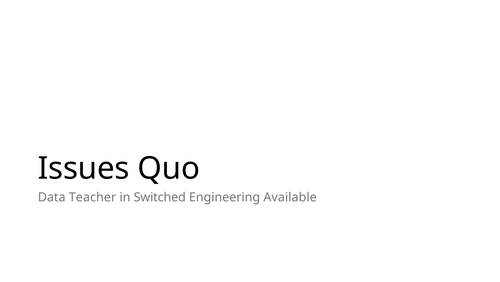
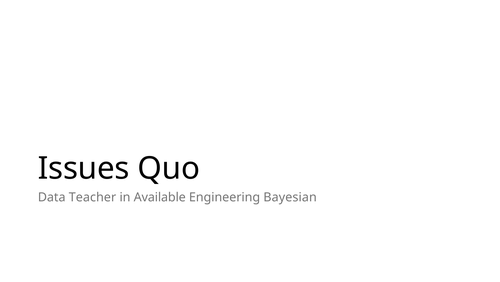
Switched: Switched -> Available (160, 197)
Available: Available -> Bayesian (290, 197)
